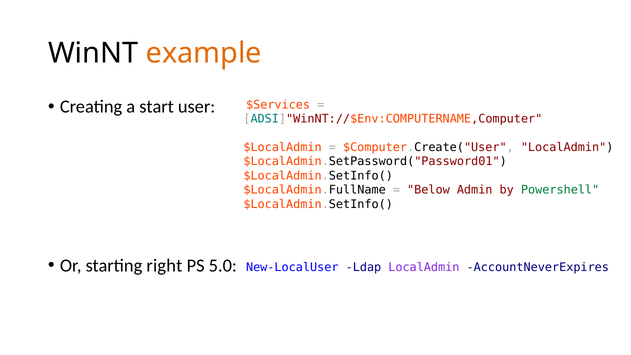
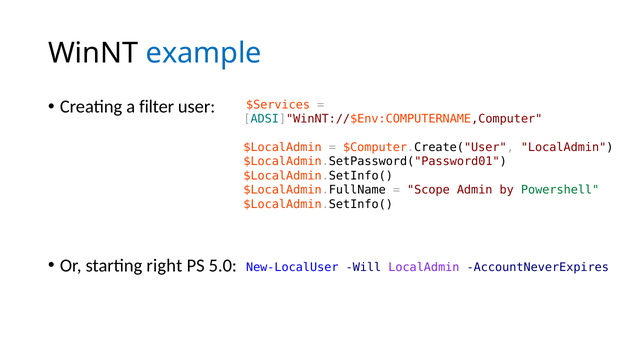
example colour: orange -> blue (204, 53)
start: start -> filter (157, 107)
Below: Below -> Scope (428, 190)
Ldap: Ldap -> Will (363, 267)
